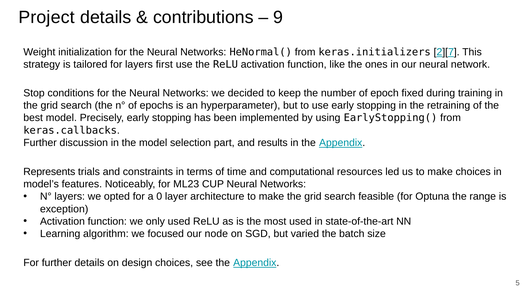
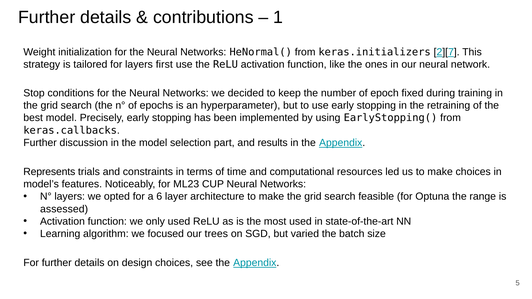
Project: Project -> Further (47, 17)
9: 9 -> 1 (278, 17)
0: 0 -> 6 (159, 197)
exception: exception -> assessed (64, 209)
node: node -> trees (216, 234)
